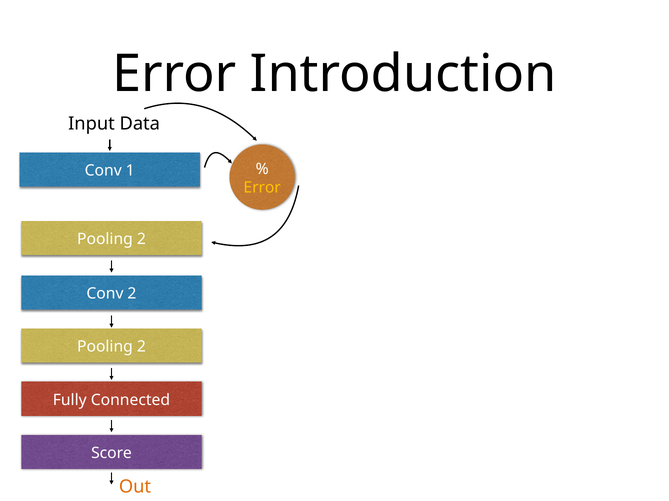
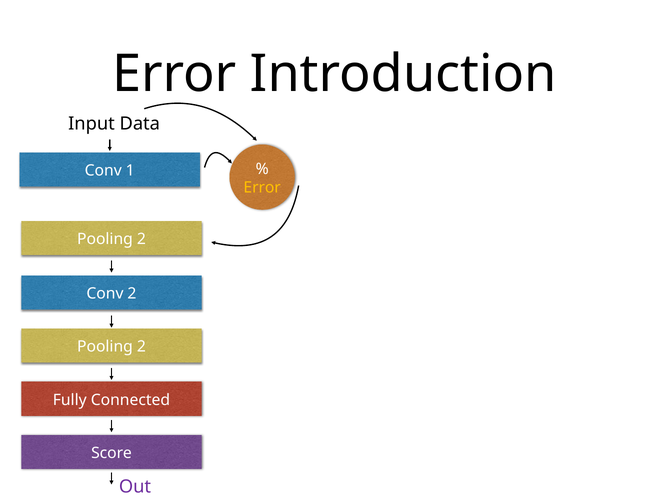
Out colour: orange -> purple (135, 488)
